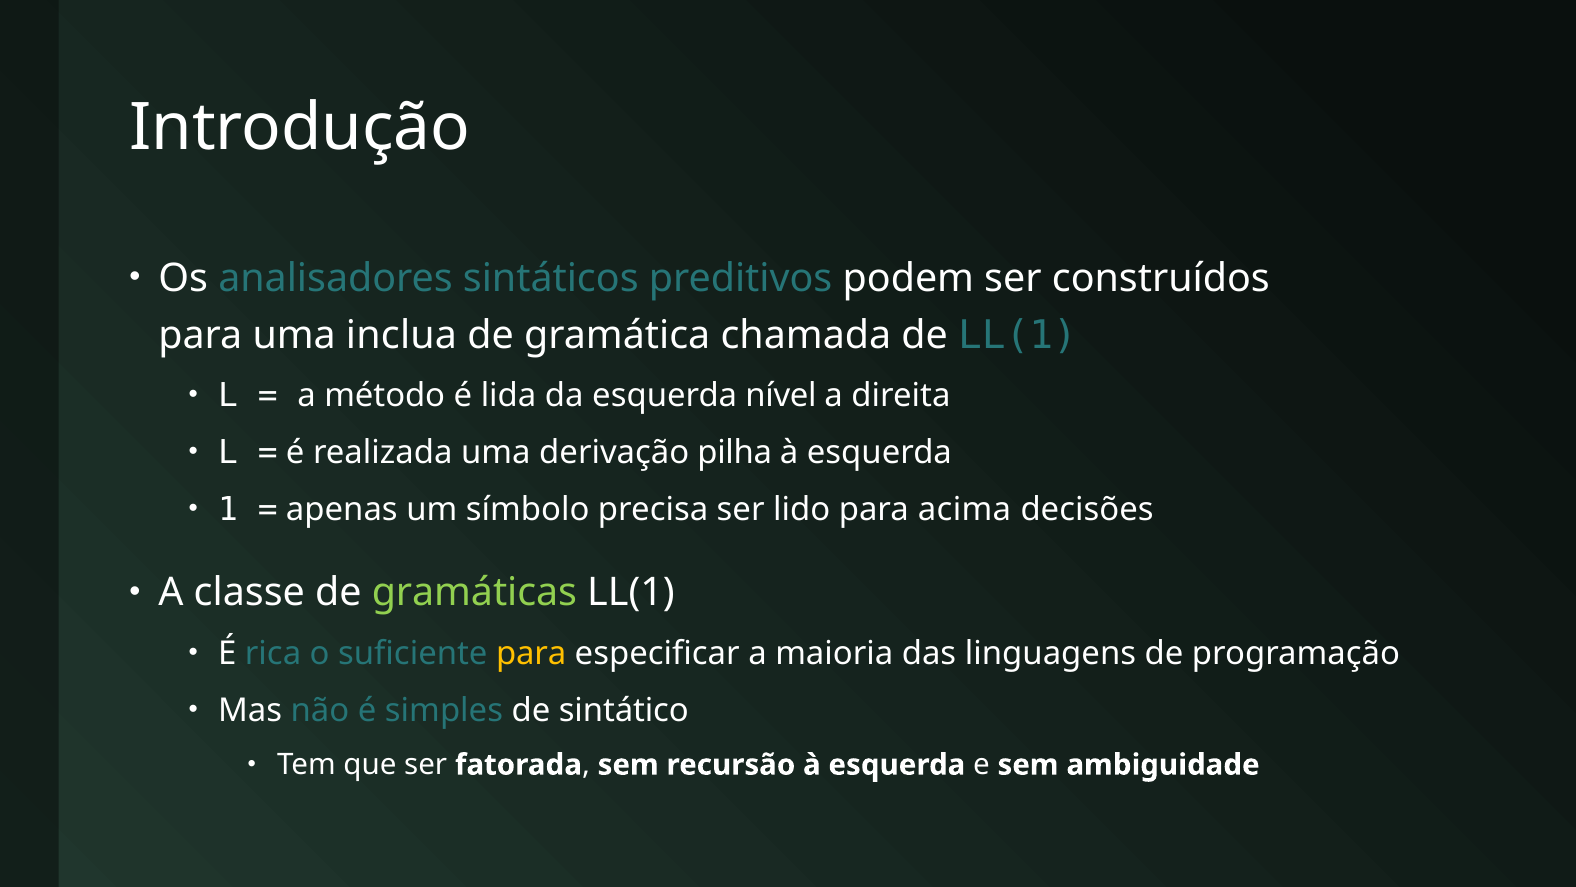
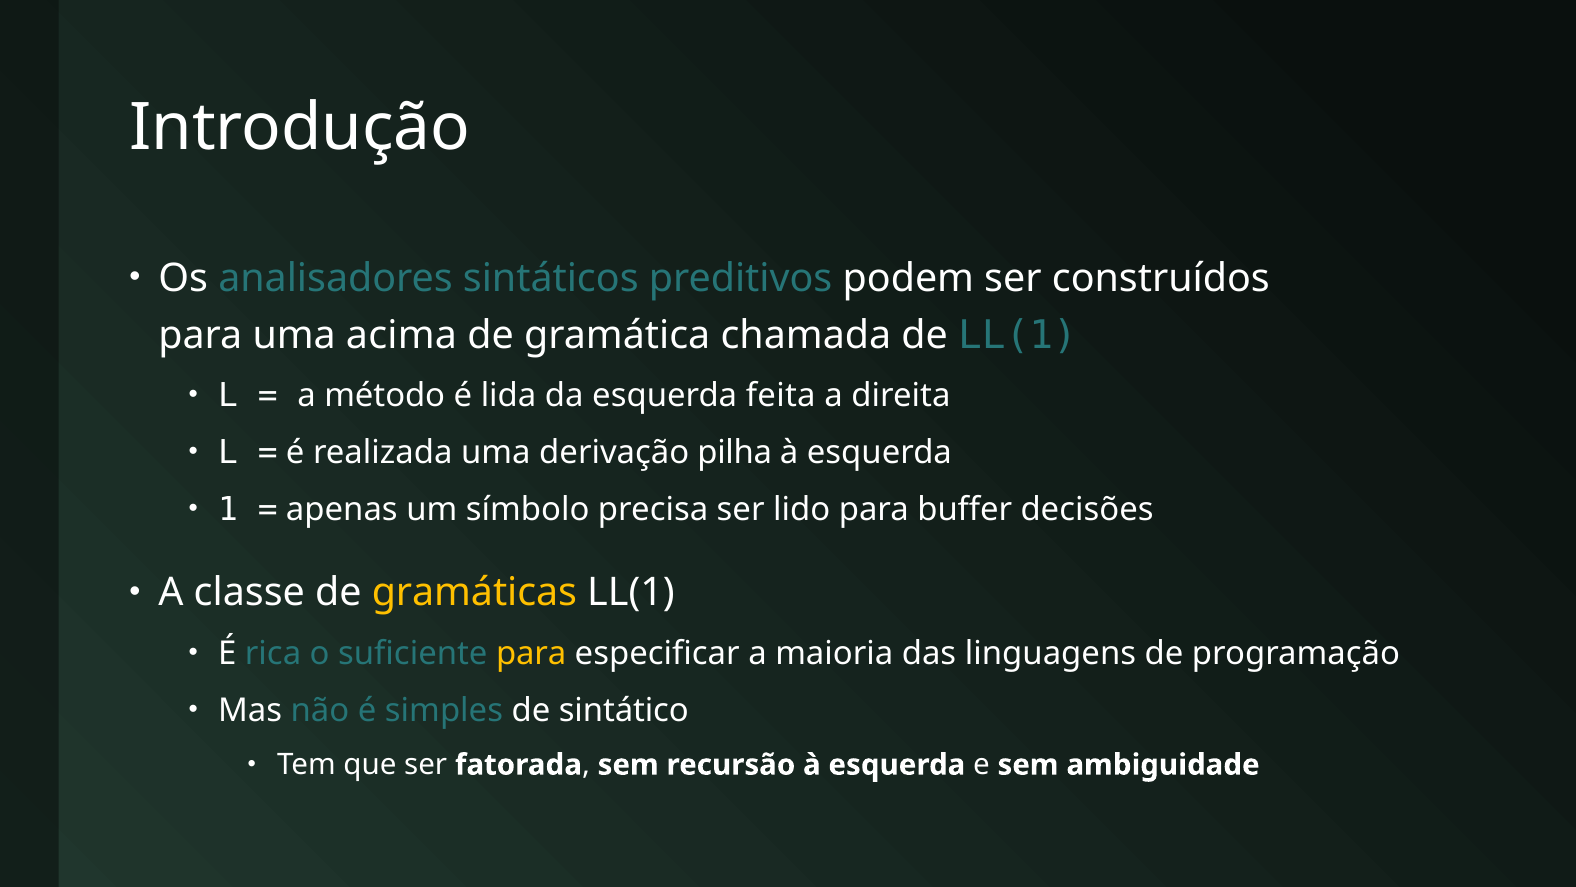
inclua: inclua -> acima (402, 335)
nível: nível -> feita (781, 396)
acima: acima -> buffer (965, 510)
gramáticas colour: light green -> yellow (474, 593)
